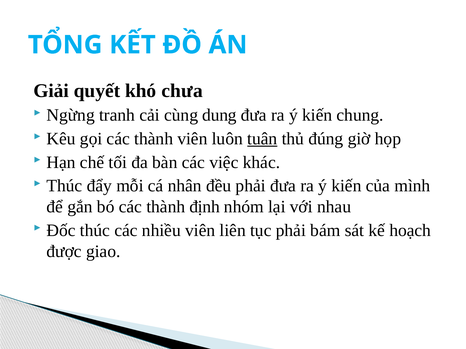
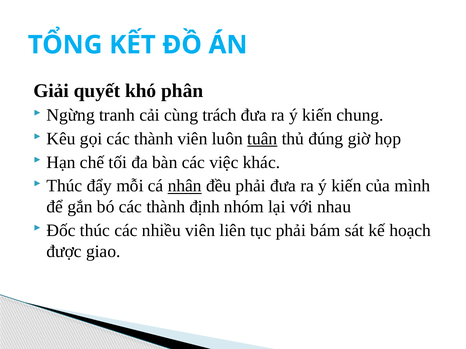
chưa: chưa -> phân (182, 91)
dung: dung -> trách (219, 115)
nhân underline: none -> present (185, 186)
